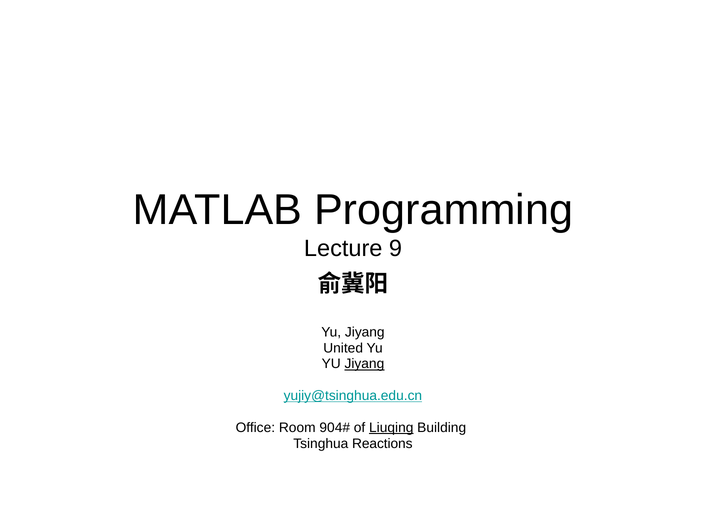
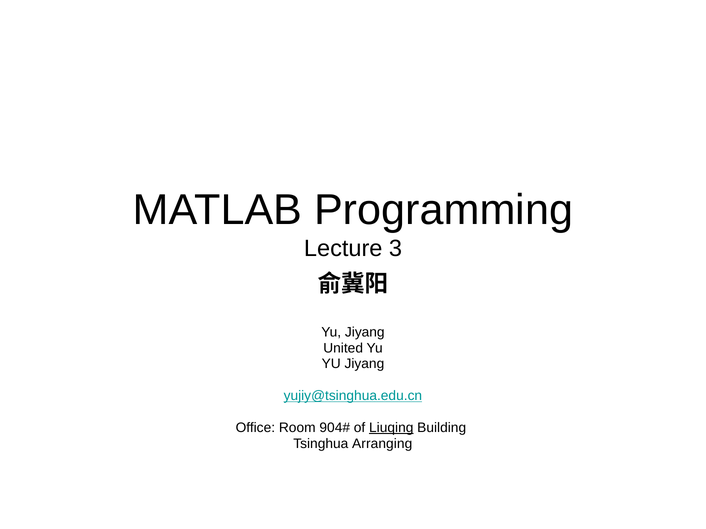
9: 9 -> 3 (395, 249)
Jiyang underline: present -> none (364, 364)
Reactions: Reactions -> Arranging (382, 444)
